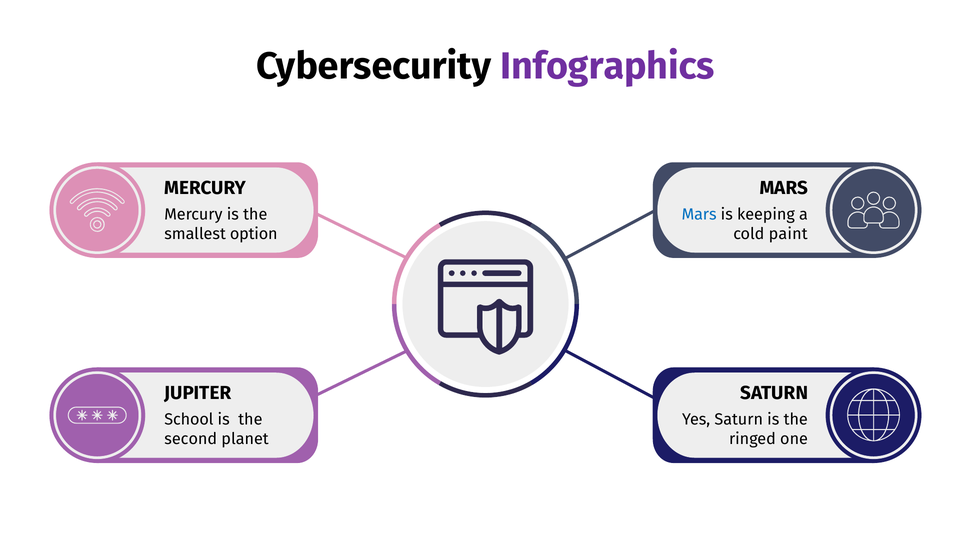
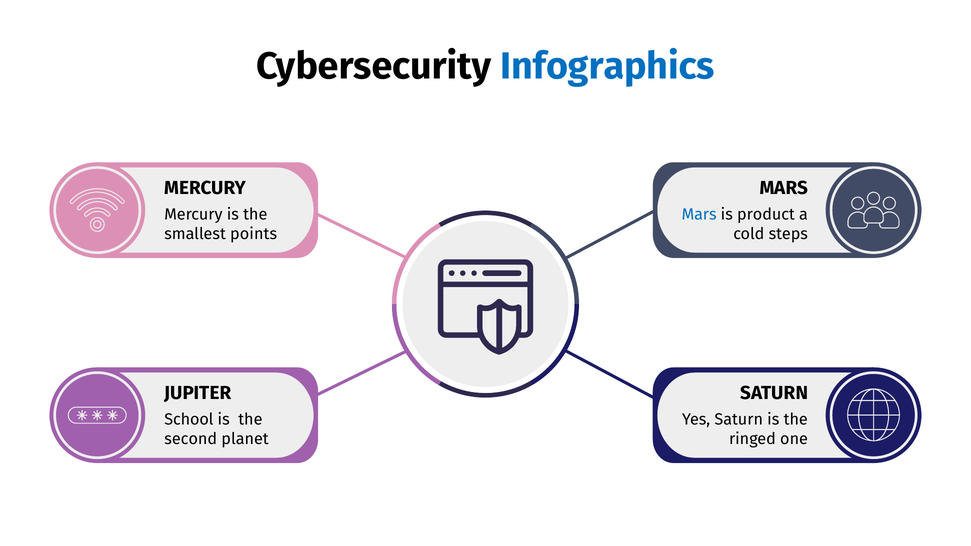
Infographics colour: purple -> blue (607, 66)
keeping: keeping -> product (766, 215)
option: option -> points (254, 234)
paint: paint -> steps (788, 234)
